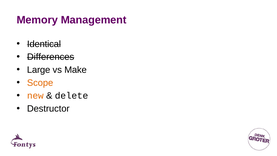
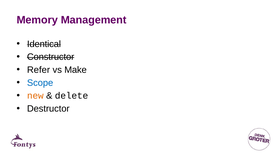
Differences: Differences -> Constructor (51, 57)
Large: Large -> Refer (39, 70)
Scope colour: orange -> blue (40, 83)
